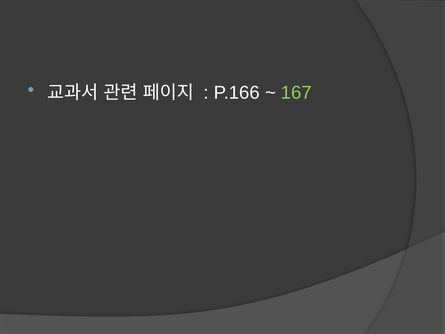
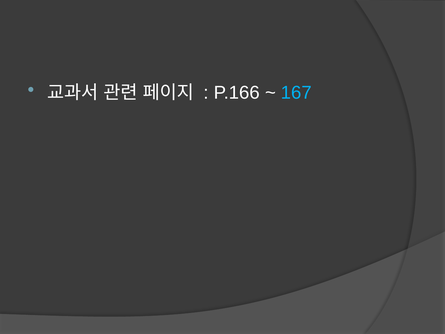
167 colour: light green -> light blue (296, 92)
